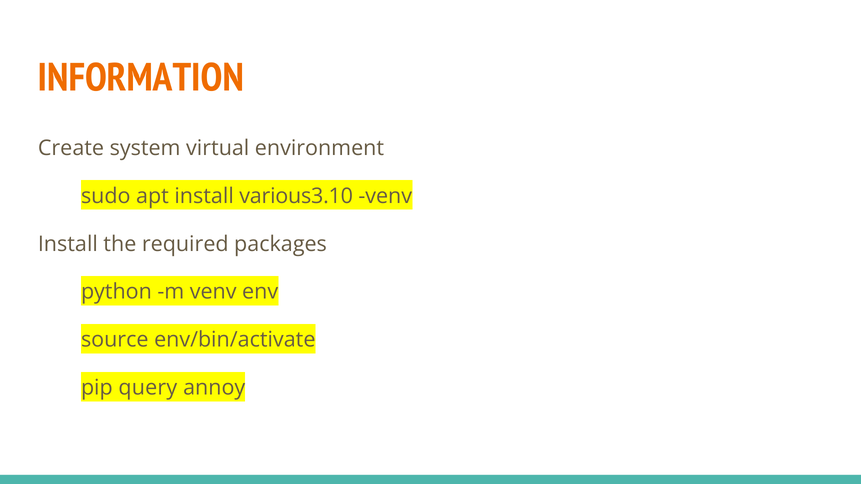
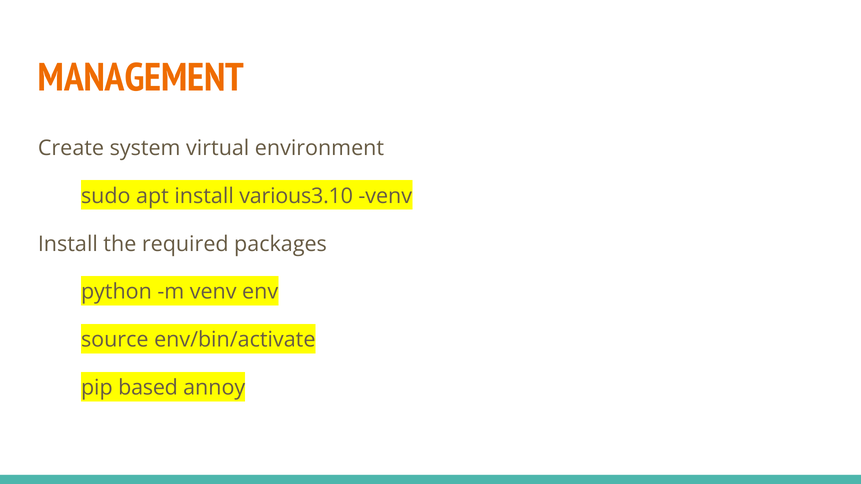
INFORMATION: INFORMATION -> MANAGEMENT (141, 78)
query: query -> based (148, 388)
